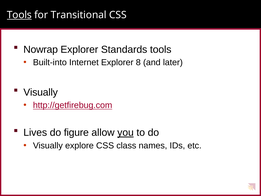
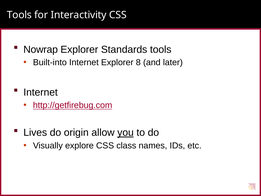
Tools underline: present -> none (19, 15)
Transitional: Transitional -> Interactivity (79, 15)
Visually: Visually -> Internet (41, 92)
figure: figure -> origin (76, 132)
